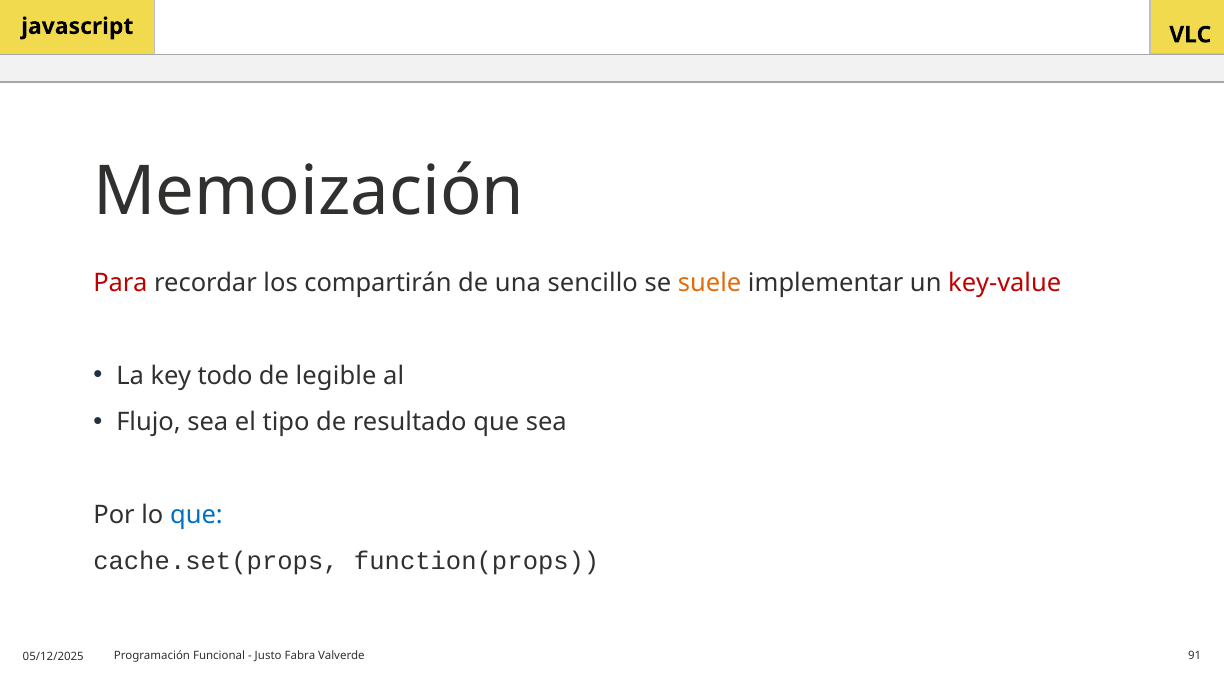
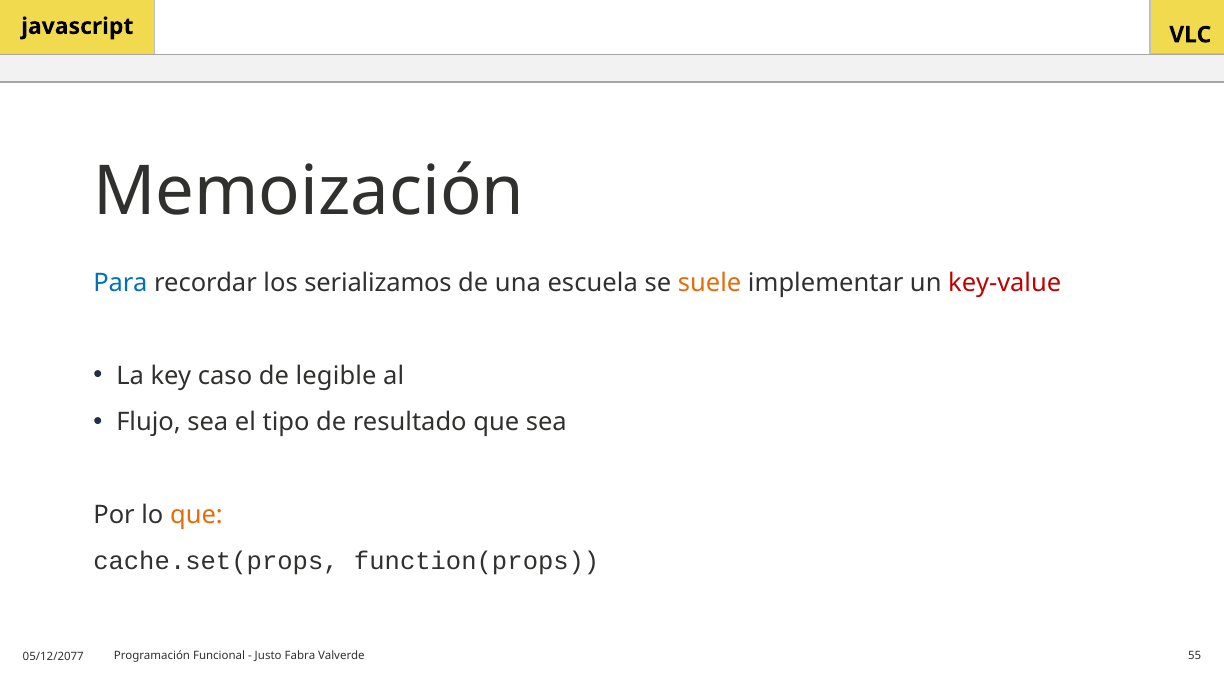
Para colour: red -> blue (120, 283)
compartirán: compartirán -> serializamos (378, 283)
sencillo: sencillo -> escuela (593, 283)
todo: todo -> caso (225, 376)
que colour: blue -> orange (196, 515)
91: 91 -> 55 (1195, 656)
05/12/2025: 05/12/2025 -> 05/12/2077 (53, 657)
